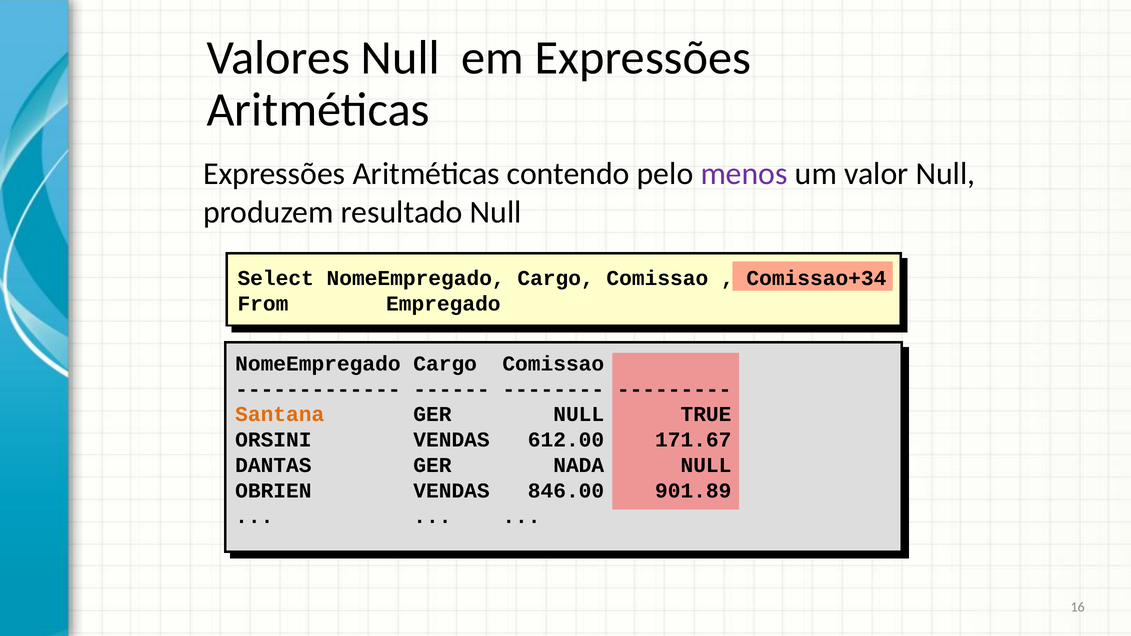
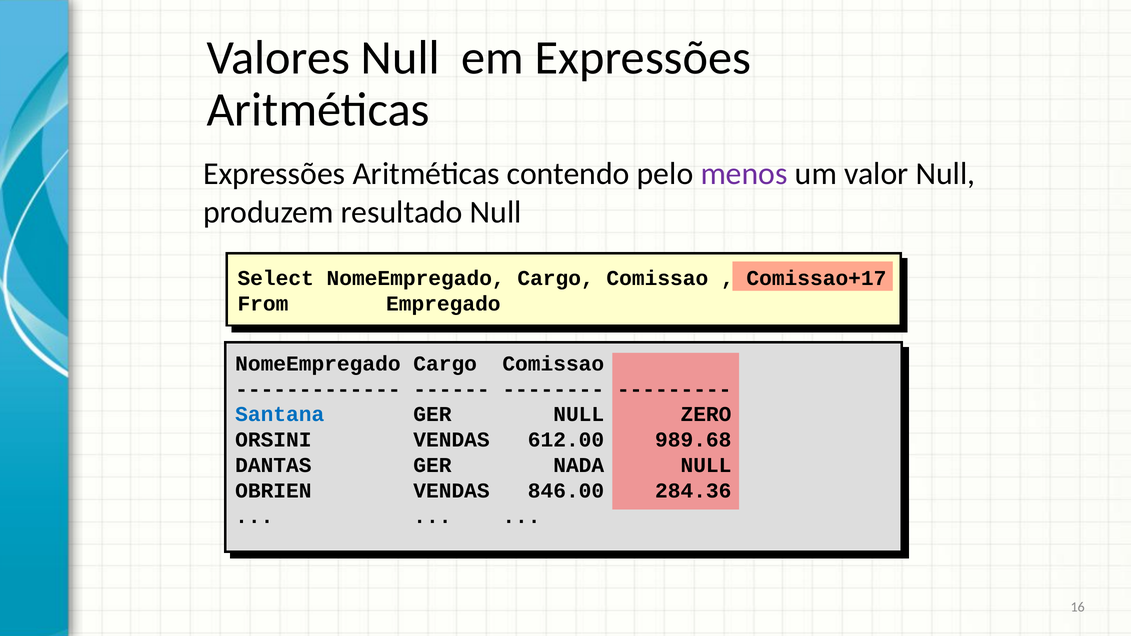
Comissao+34: Comissao+34 -> Comissao+17 (816, 278)
Santana colour: orange -> blue (280, 415)
TRUE: TRUE -> ZERO (706, 415)
171.67: 171.67 -> 989.68 (693, 440)
901.89: 901.89 -> 284.36 (693, 491)
